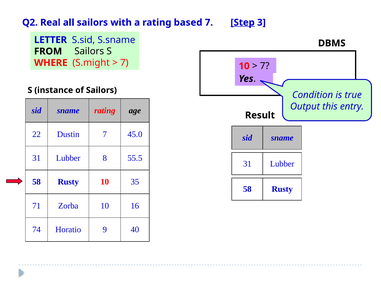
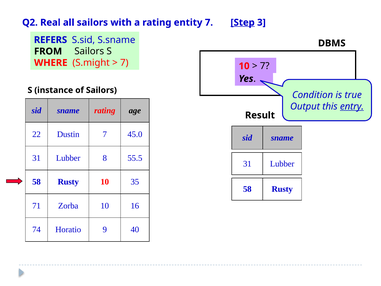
based: based -> entity (188, 22)
LETTER: LETTER -> REFERS (51, 40)
entry underline: none -> present (352, 106)
